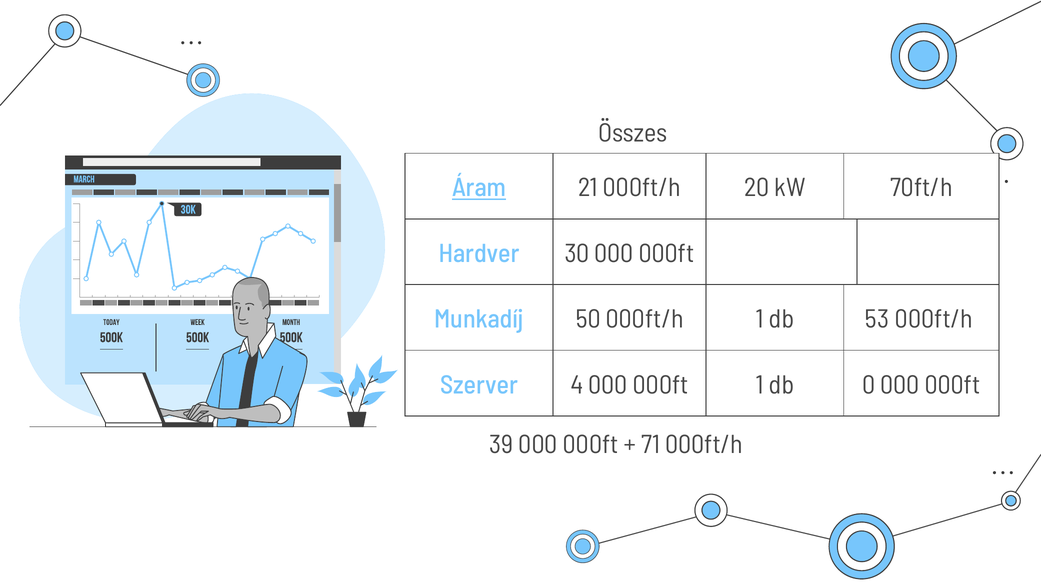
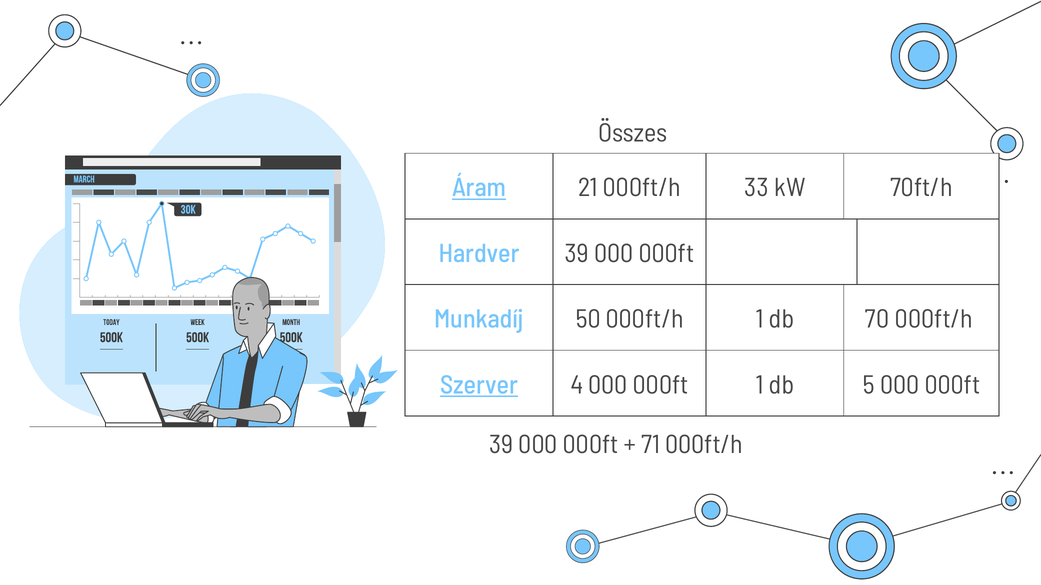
20: 20 -> 33 (757, 188)
Hardver 30: 30 -> 39 (577, 254)
53: 53 -> 70 (877, 320)
Szerver underline: none -> present (479, 385)
0: 0 -> 5 (869, 385)
